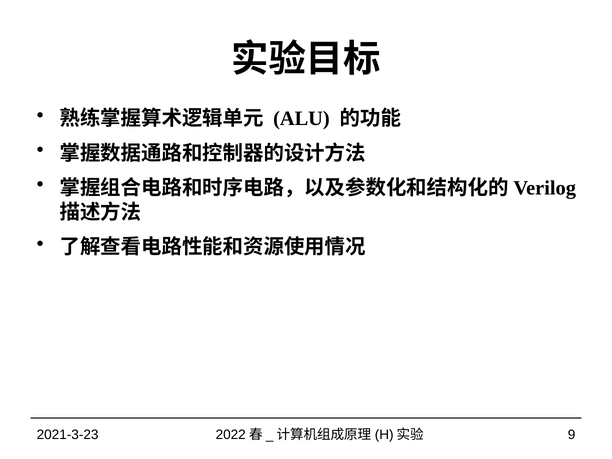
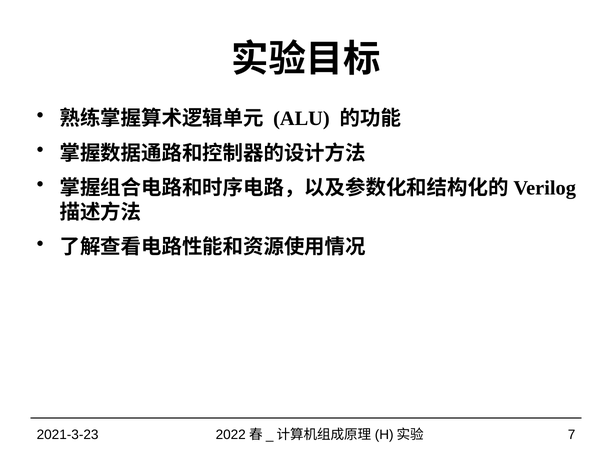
9: 9 -> 7 (572, 435)
